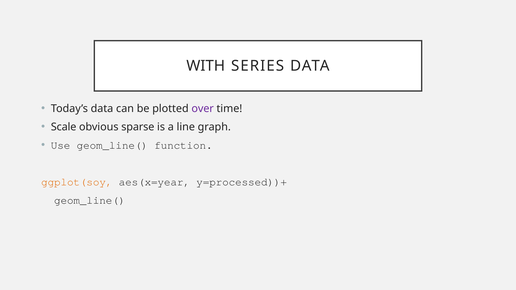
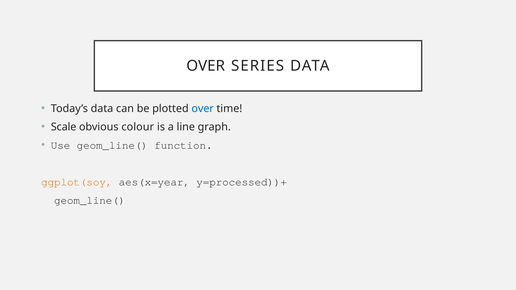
WITH: WITH -> OVER (206, 66)
over colour: purple -> blue (203, 109)
sparse: sparse -> colour (138, 127)
